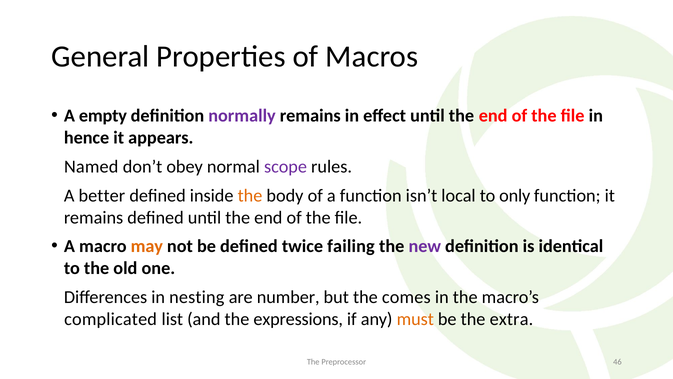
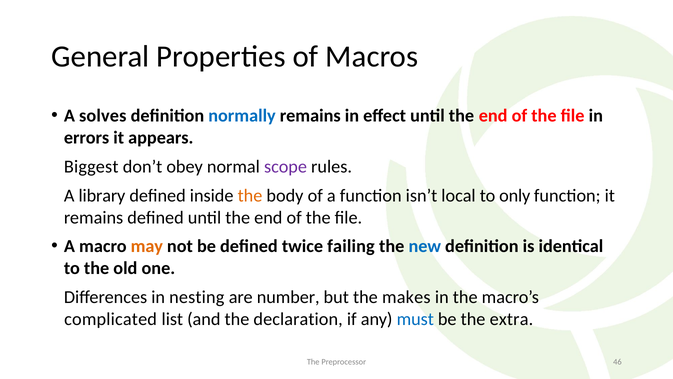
empty: empty -> solves (103, 116)
normally colour: purple -> blue (242, 116)
hence: hence -> errors (87, 137)
Named: Named -> Biggest (91, 166)
better: better -> library (102, 195)
new colour: purple -> blue (425, 246)
comes: comes -> makes (406, 297)
expressions: expressions -> declaration (298, 319)
must colour: orange -> blue (415, 319)
